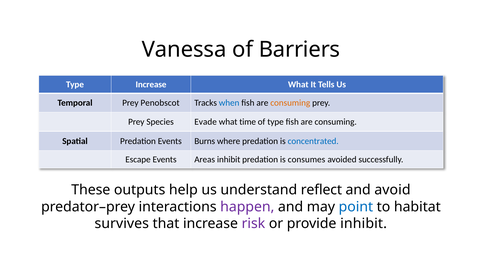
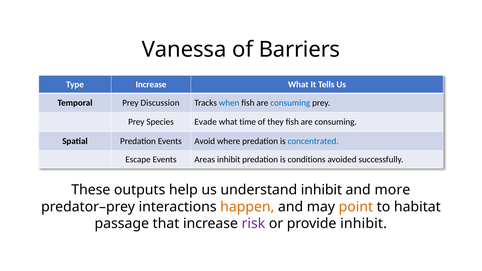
Penobscot: Penobscot -> Discussion (160, 103)
consuming colour: orange -> blue (290, 103)
of type: type -> they (276, 122)
Burns: Burns -> Avoid (205, 141)
consumes: consumes -> conditions (307, 159)
understand reflect: reflect -> inhibit (321, 190)
avoid: avoid -> more (392, 190)
happen colour: purple -> orange (247, 207)
point colour: blue -> orange (356, 207)
survives: survives -> passage (122, 224)
